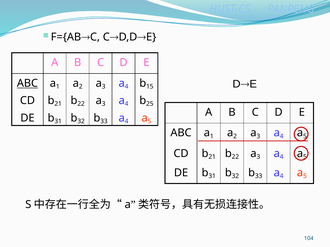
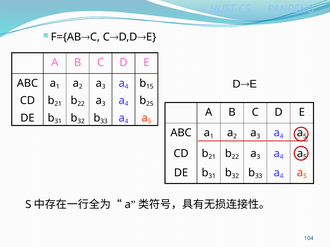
ABC underline: present -> none (27, 83)
